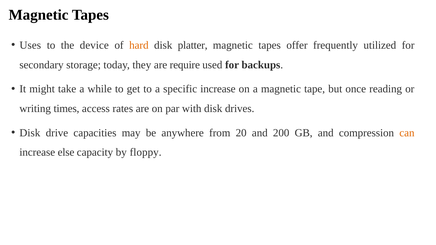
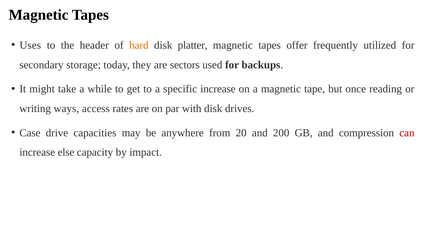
device: device -> header (94, 45)
require: require -> sectors (185, 65)
times: times -> ways (66, 109)
Disk: Disk -> Case (30, 133)
can colour: orange -> red (407, 133)
floppy: floppy -> impact (146, 153)
